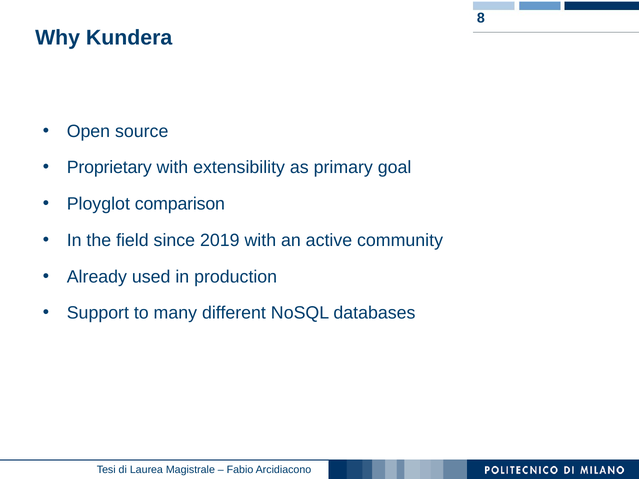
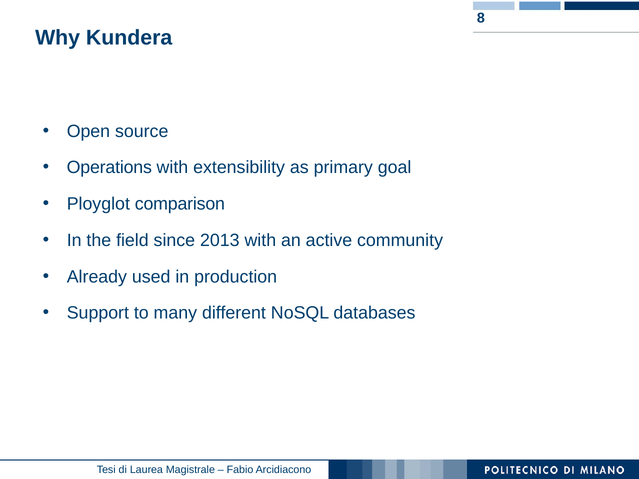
Proprietary: Proprietary -> Operations (109, 168)
2019: 2019 -> 2013 (220, 240)
